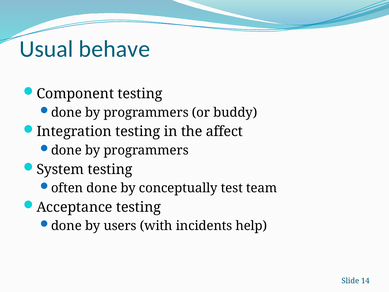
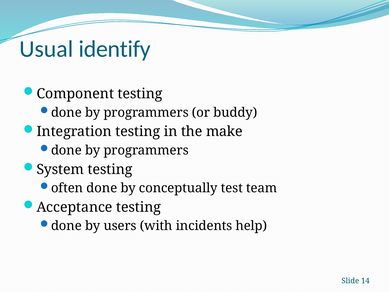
behave: behave -> identify (115, 49)
affect: affect -> make (224, 131)
